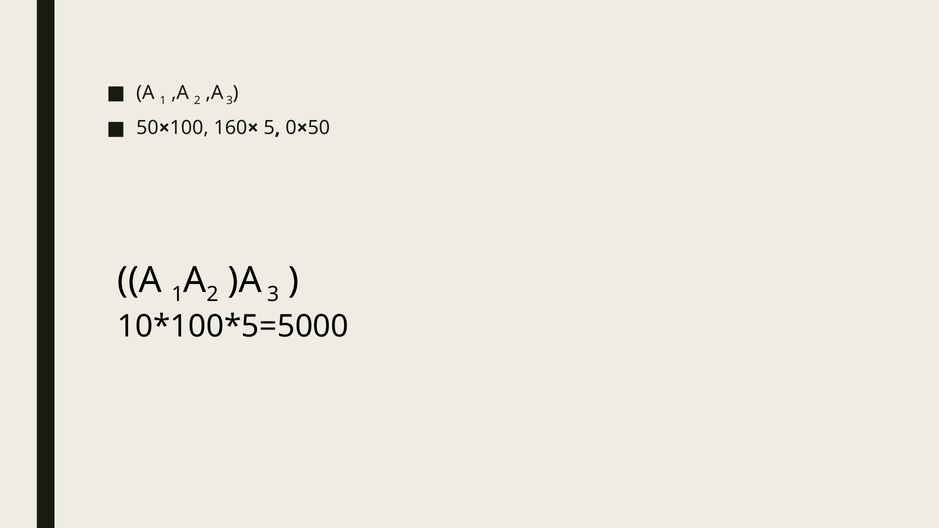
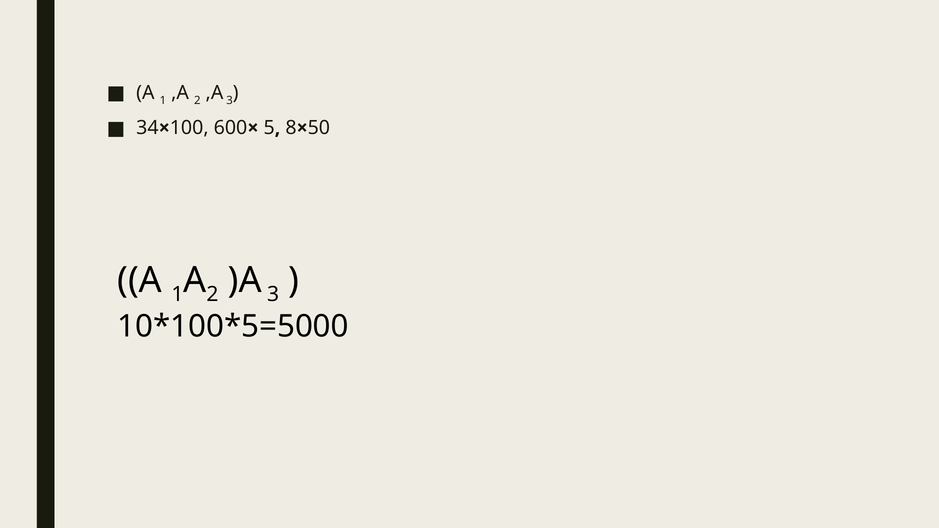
50: 50 -> 34 (147, 128)
160: 160 -> 600 (230, 128)
0: 0 -> 8 (291, 128)
